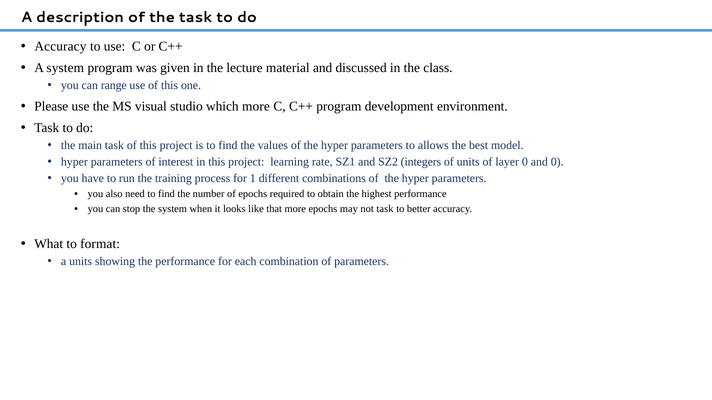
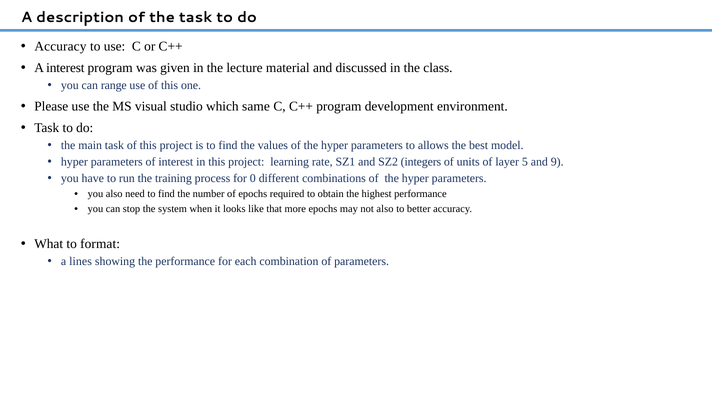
A system: system -> interest (65, 68)
which more: more -> same (256, 106)
layer 0: 0 -> 5 (525, 162)
and 0: 0 -> 9 (557, 162)
1: 1 -> 0 (253, 179)
not task: task -> also (385, 209)
a units: units -> lines (81, 262)
